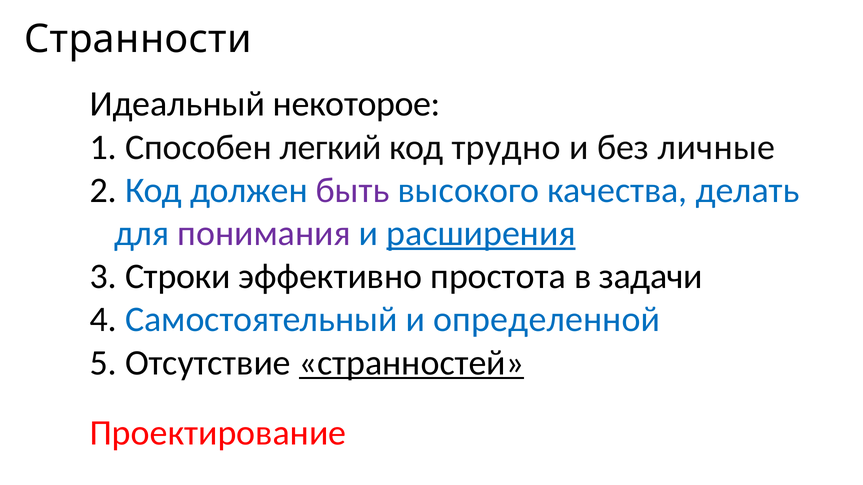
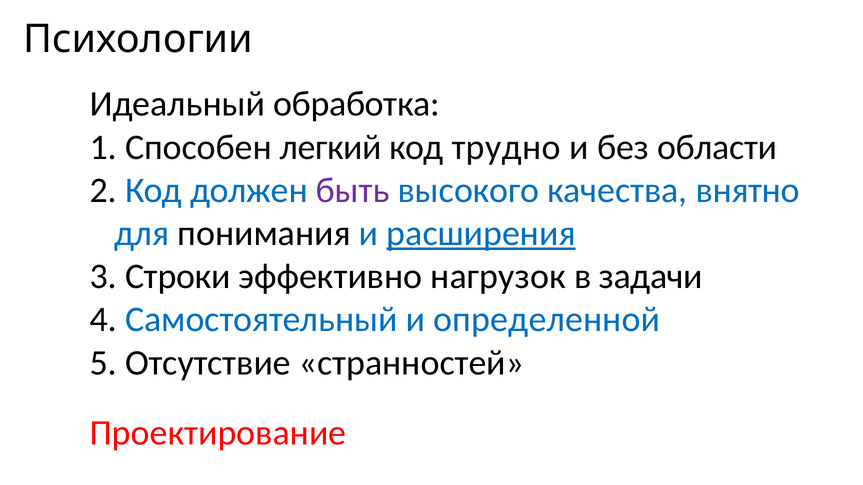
Странности: Странности -> Психологии (138, 39)
некоторое: некоторое -> обработка (357, 104)
личные: личные -> области (717, 147)
делать: делать -> внятно (748, 190)
понимания colour: purple -> black (264, 234)
простота: простота -> нагрузок (498, 277)
странностей underline: present -> none (412, 363)
